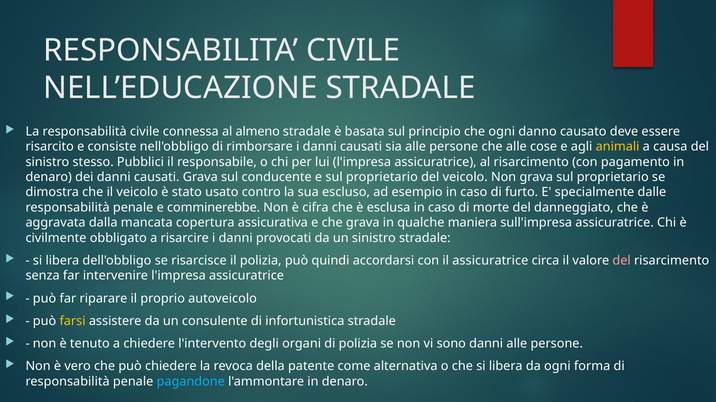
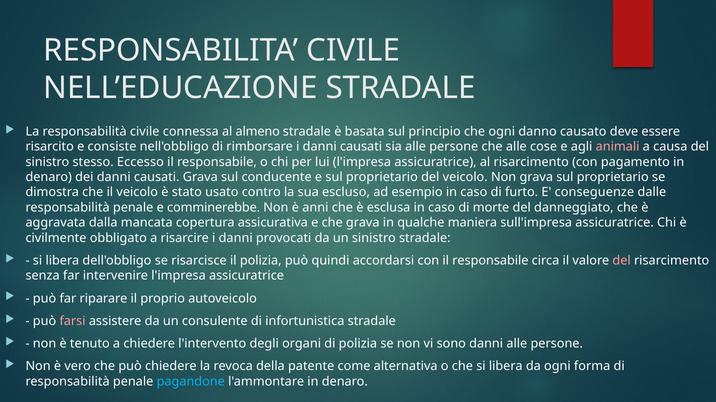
animali colour: yellow -> pink (618, 147)
Pubblici: Pubblici -> Eccesso (140, 162)
specialmente: specialmente -> conseguenze (594, 193)
cifra: cifra -> anni (315, 208)
con il assicuratrice: assicuratrice -> responsabile (490, 261)
farsi colour: yellow -> pink (73, 322)
